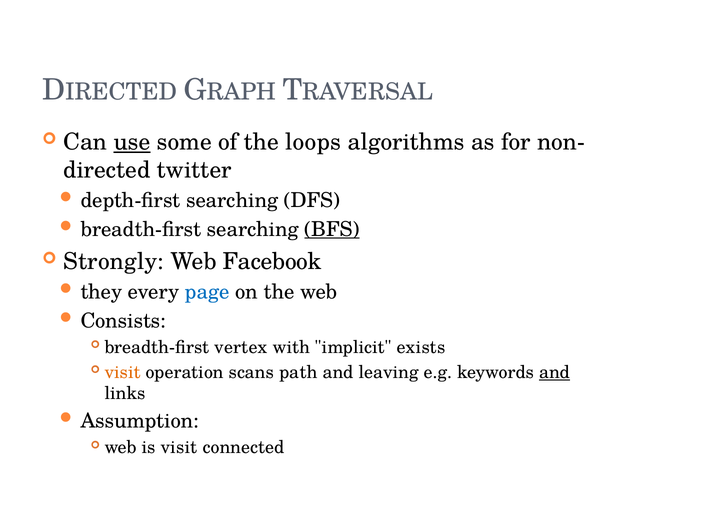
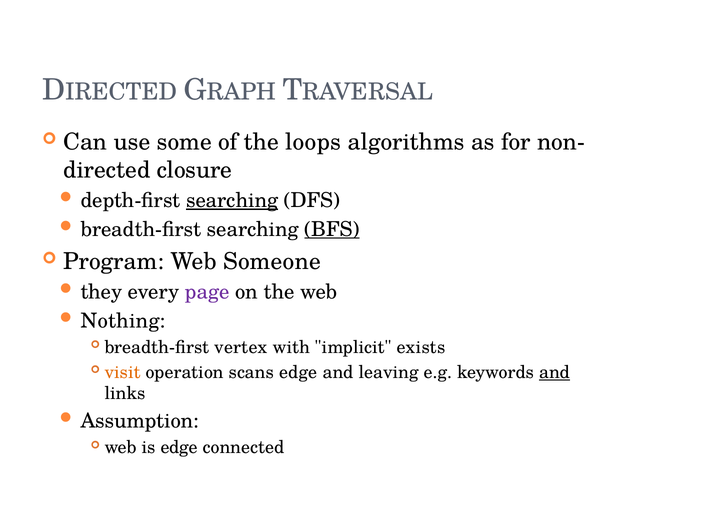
use underline: present -> none (132, 142)
twitter: twitter -> closure (194, 170)
searching underline: none -> present (232, 201)
Strongly: Strongly -> Program (114, 262)
Facebook: Facebook -> Someone (272, 262)
page colour: blue -> purple (207, 292)
Consists: Consists -> Nothing (123, 321)
scans path: path -> edge (298, 372)
is visit: visit -> edge (179, 448)
